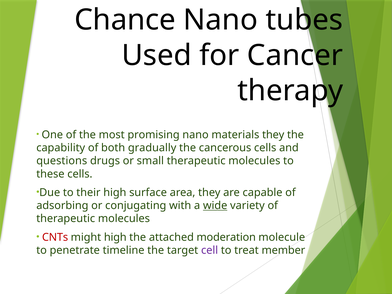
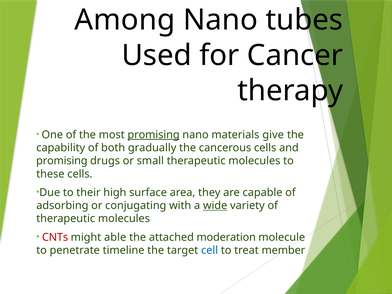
Chance: Chance -> Among (125, 20)
promising underline: none -> present (154, 135)
materials they: they -> give (273, 135)
questions: questions -> promising (62, 161)
might high: high -> able (115, 237)
cell colour: purple -> blue (210, 250)
